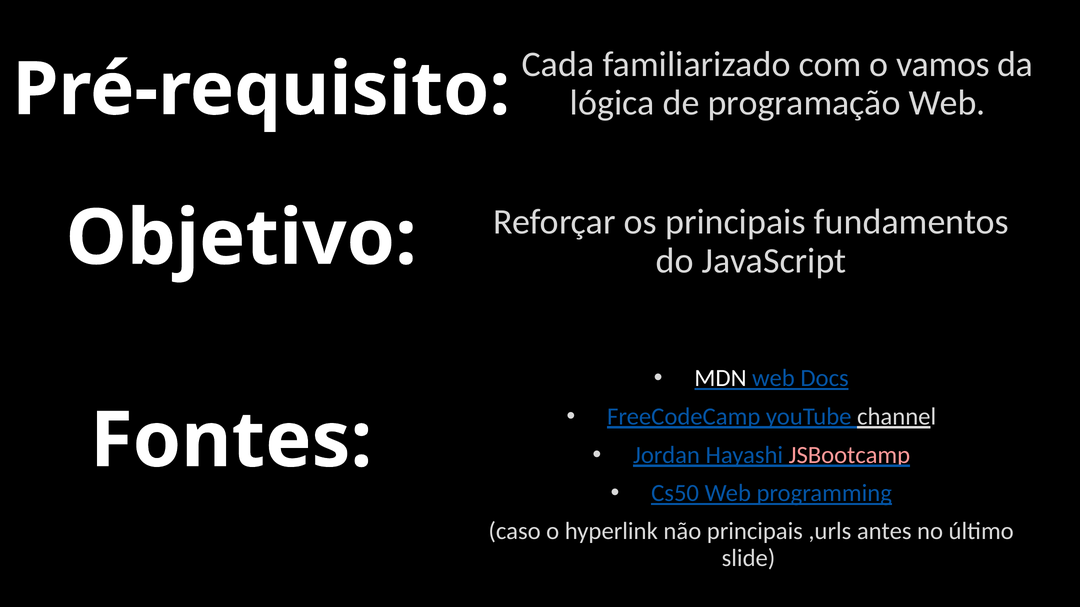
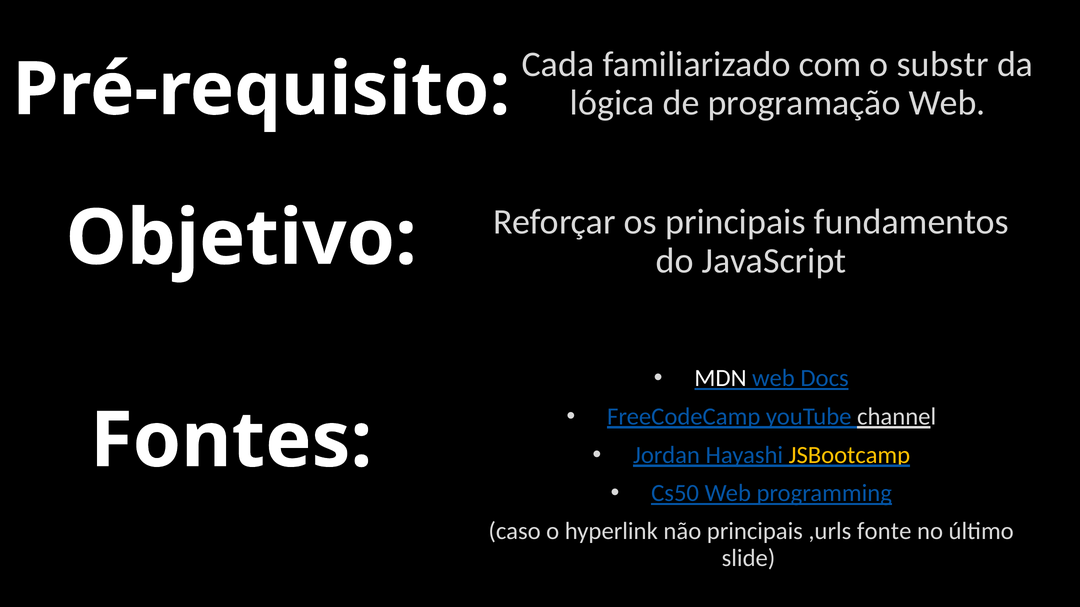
vamos: vamos -> substr (943, 64)
JSBootcamp colour: pink -> yellow (849, 455)
antes: antes -> fonte (884, 532)
